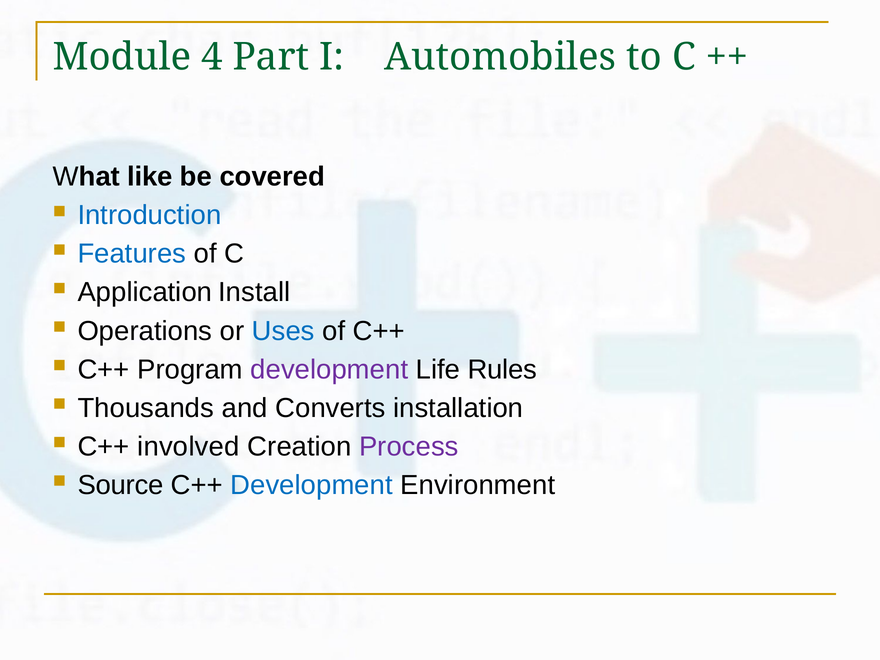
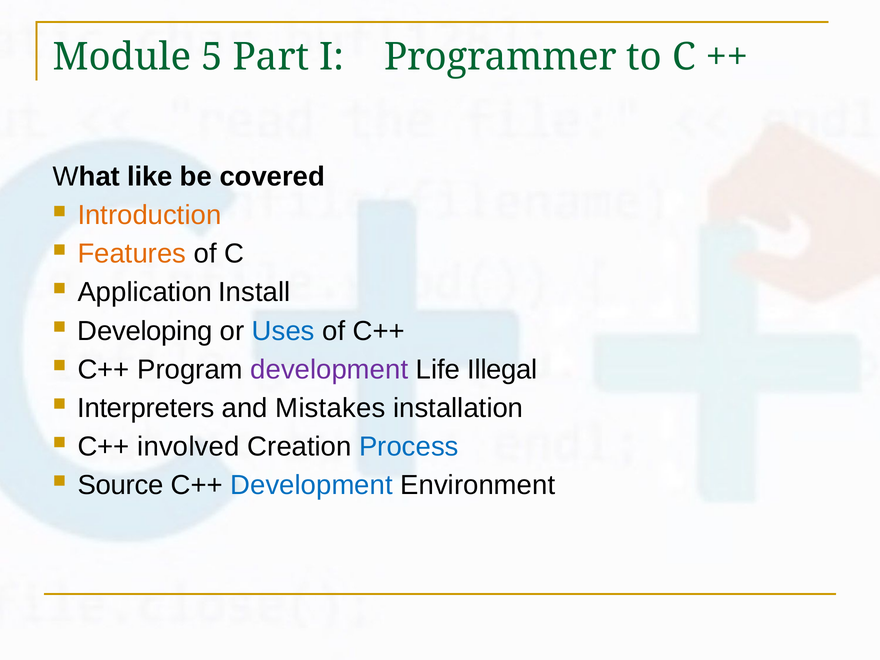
4: 4 -> 5 (212, 57)
Automobiles: Automobiles -> Programmer (500, 57)
Introduction colour: blue -> orange (149, 215)
Features colour: blue -> orange (132, 254)
Operations: Operations -> Developing (145, 331)
Rules: Rules -> Illegal (502, 369)
Thousands: Thousands -> Interpreters (146, 408)
Converts: Converts -> Mistakes (330, 408)
Process colour: purple -> blue (409, 447)
